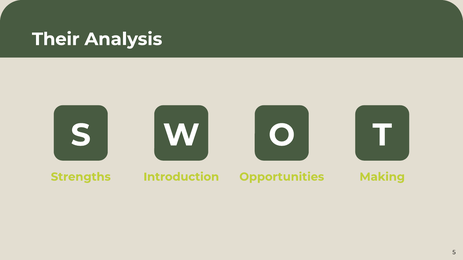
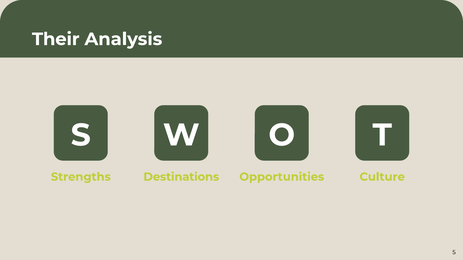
Introduction: Introduction -> Destinations (181, 177)
Making: Making -> Culture (382, 177)
